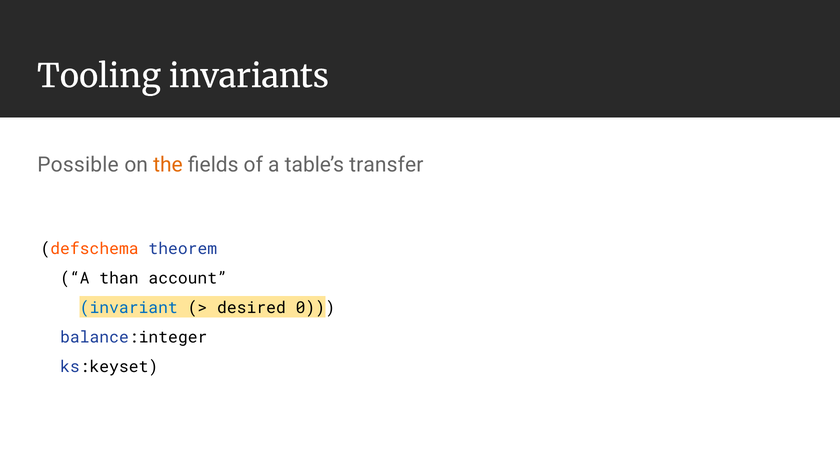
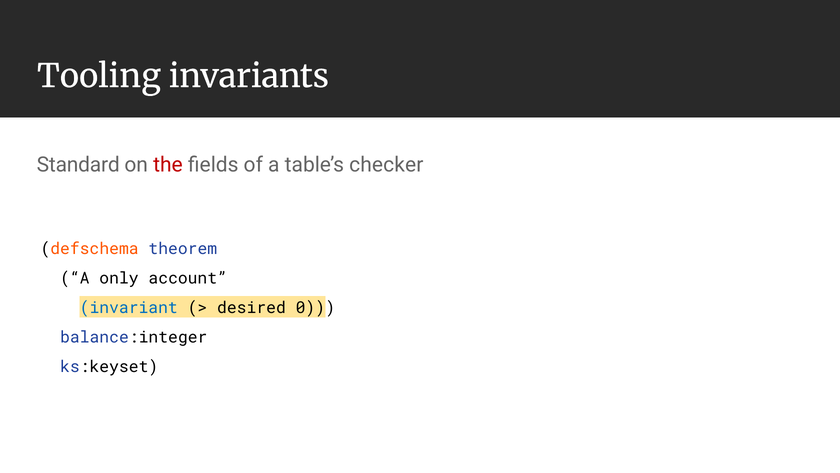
Possible: Possible -> Standard (78, 165)
the colour: orange -> red (168, 165)
transfer: transfer -> checker (386, 165)
than: than -> only (119, 278)
